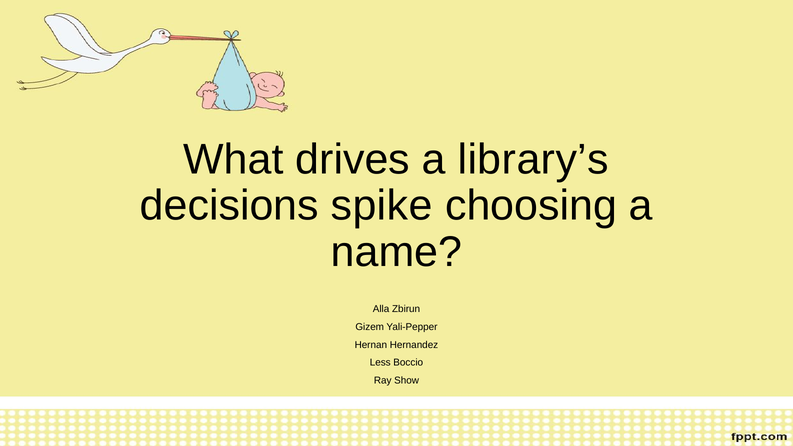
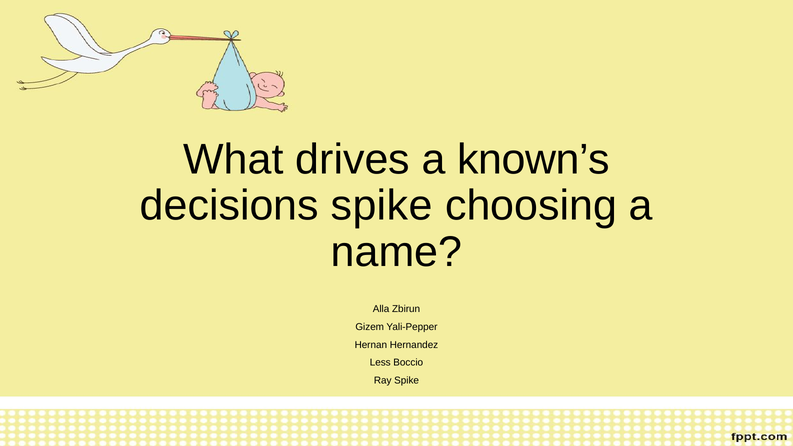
library’s: library’s -> known’s (534, 159)
Ray Show: Show -> Spike (407, 381)
